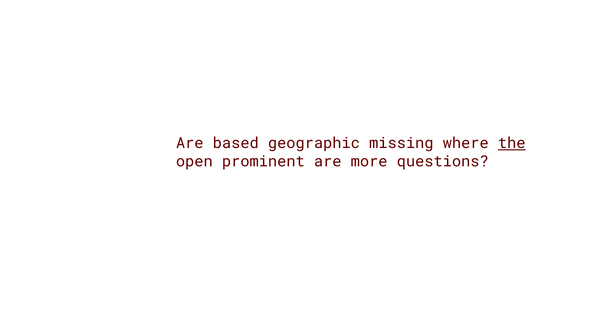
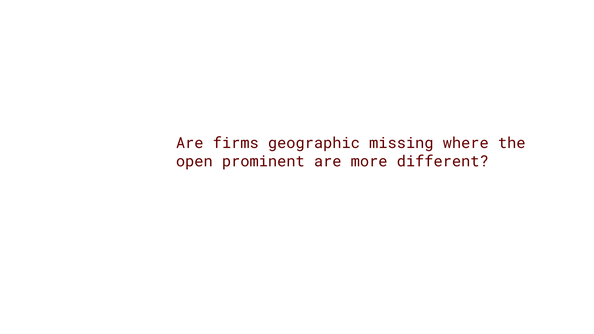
based: based -> firms (236, 143)
the underline: present -> none (512, 143)
questions: questions -> different (443, 162)
